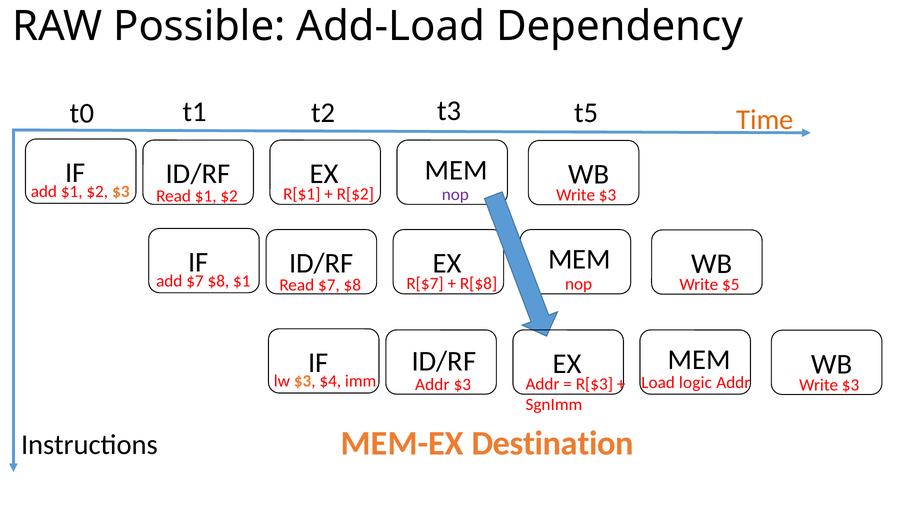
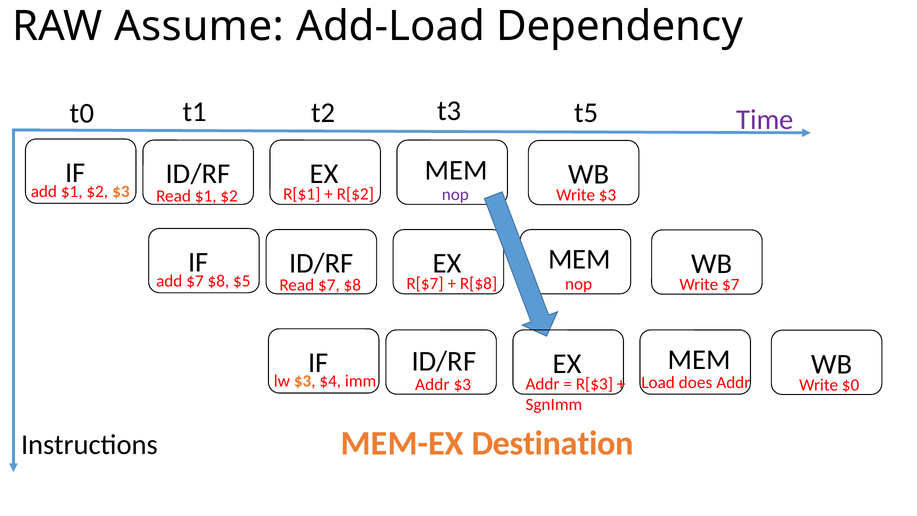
Possible: Possible -> Assume (199, 26)
Time colour: orange -> purple (765, 120)
$8 $1: $1 -> $5 (242, 281)
Write $5: $5 -> $7 (731, 285)
logic: logic -> does (696, 383)
$3: $3 -> $0 (851, 385)
